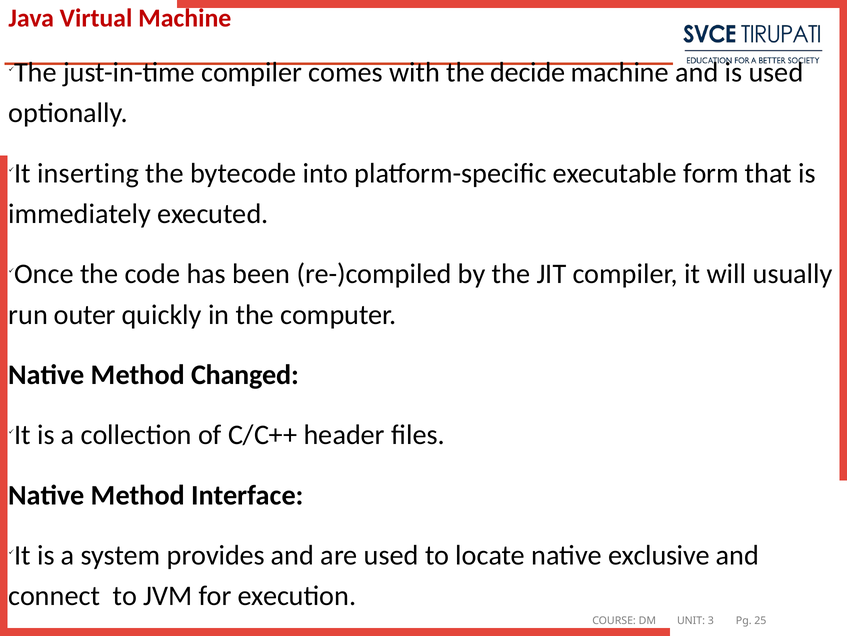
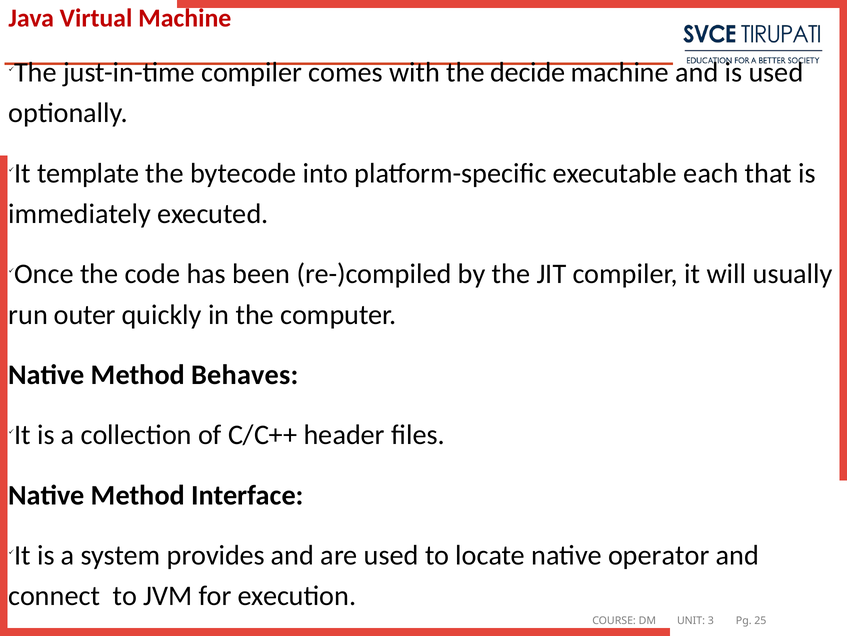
inserting: inserting -> template (88, 173)
form: form -> each (711, 173)
Changed: Changed -> Behaves (245, 374)
exclusive: exclusive -> operator (659, 555)
